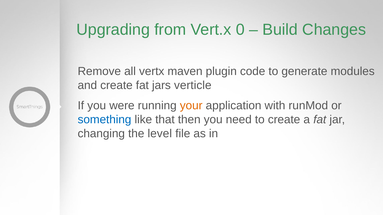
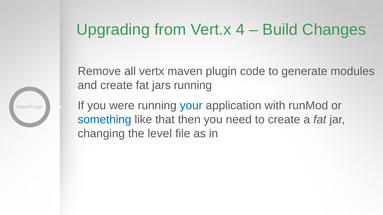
0: 0 -> 4 (240, 30)
jars verticle: verticle -> running (193, 86)
your colour: orange -> blue (191, 106)
